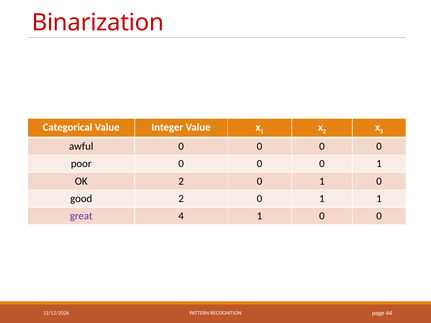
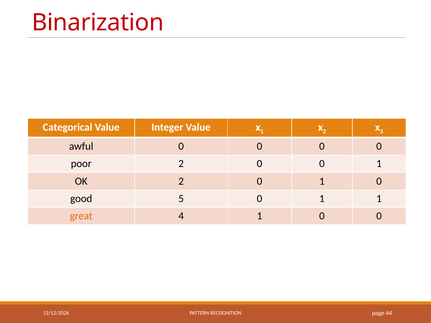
poor 0: 0 -> 2 (181, 164)
good 2: 2 -> 5 (181, 199)
great colour: purple -> orange (81, 216)
